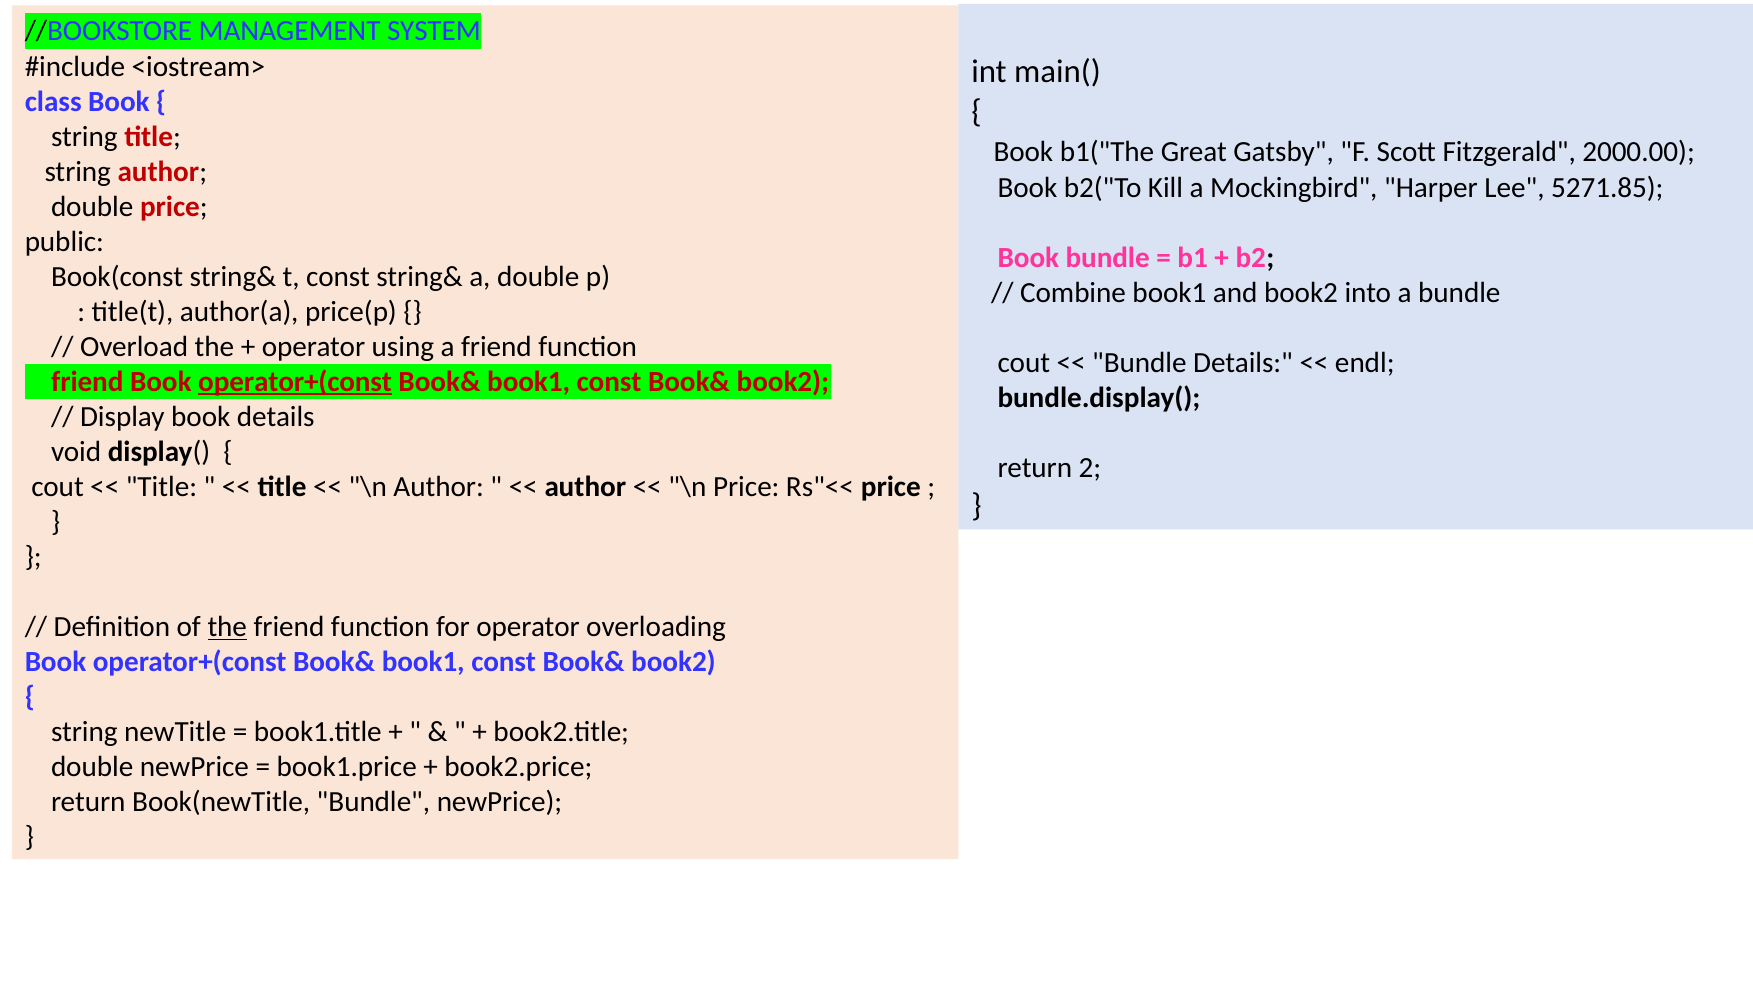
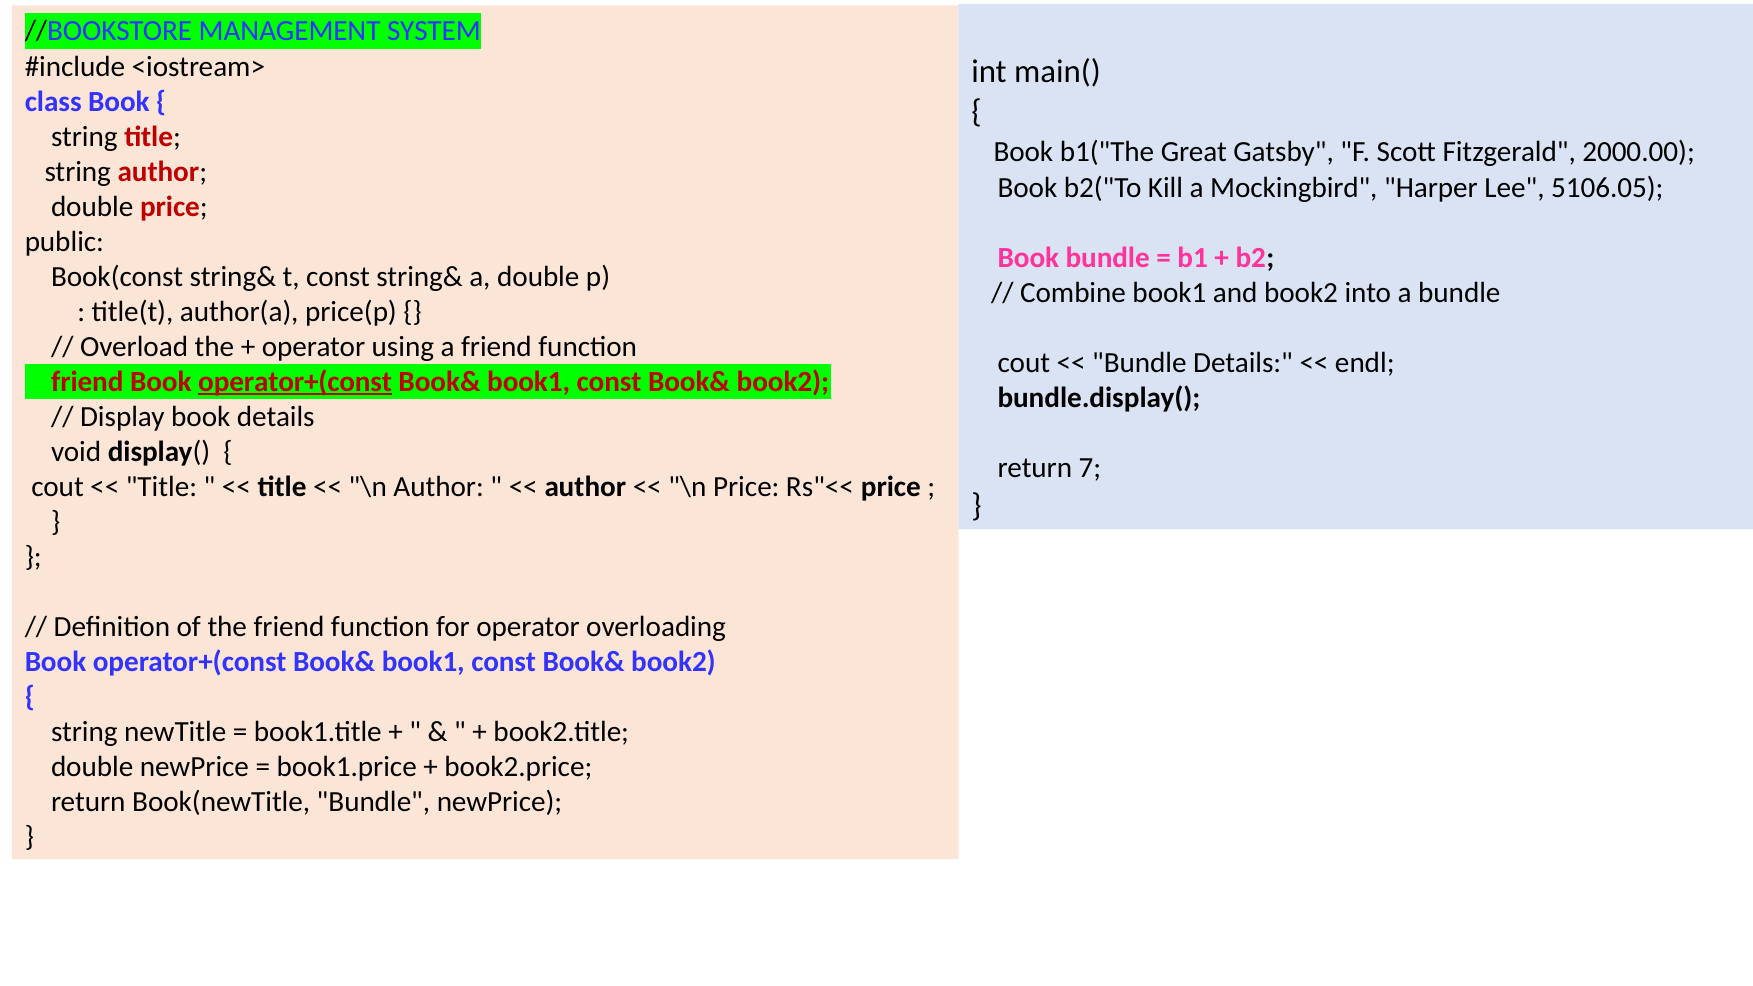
5271.85: 5271.85 -> 5106.05 (1607, 188)
2: 2 -> 7 (1090, 468)
the underline: present -> none (227, 627)
